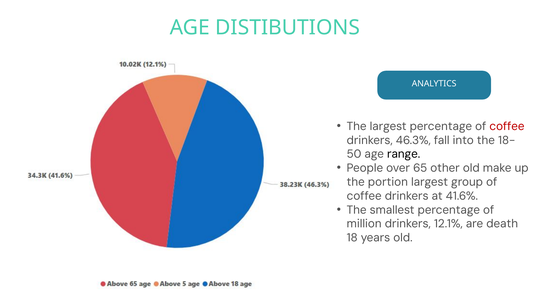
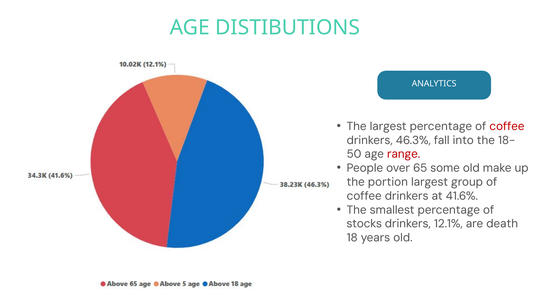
range colour: black -> red (404, 154)
other: other -> some (445, 168)
million: million -> stocks (364, 224)
